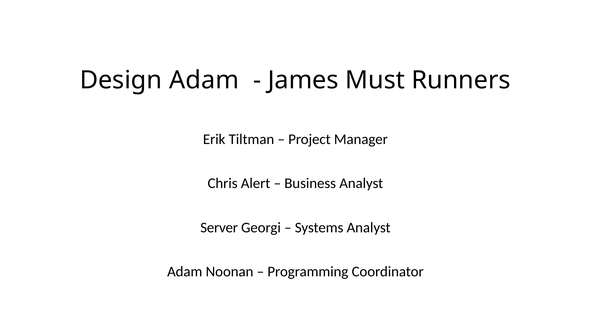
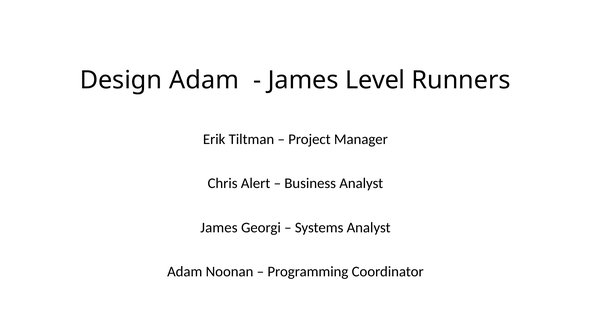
Must: Must -> Level (375, 80)
Server: Server -> James (219, 228)
